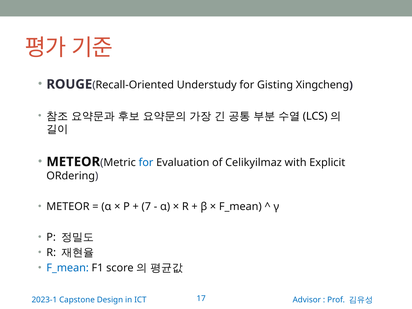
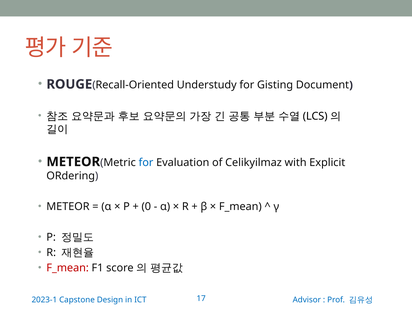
Xingcheng: Xingcheng -> Document (322, 85)
7: 7 -> 0 (146, 207)
F_mean colour: blue -> red (68, 268)
